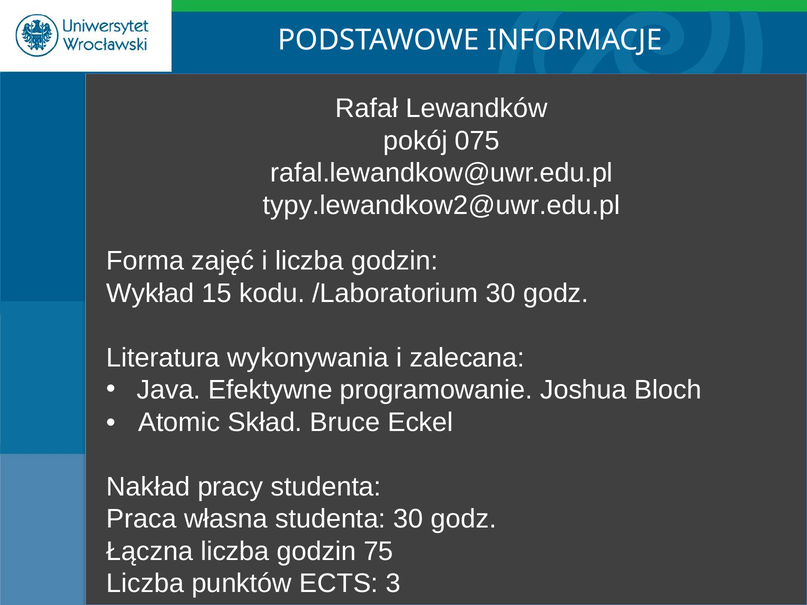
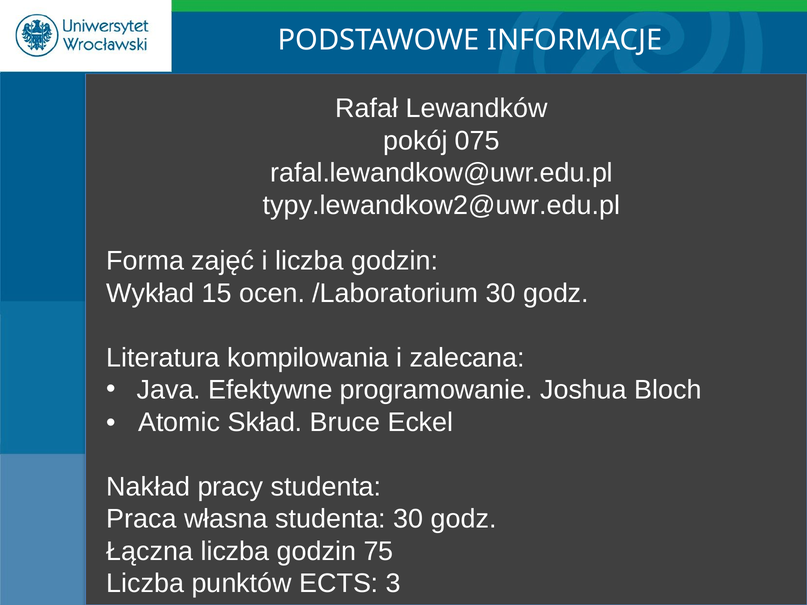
kodu: kodu -> ocen (272, 293)
wykonywania: wykonywania -> kompilowania (308, 358)
